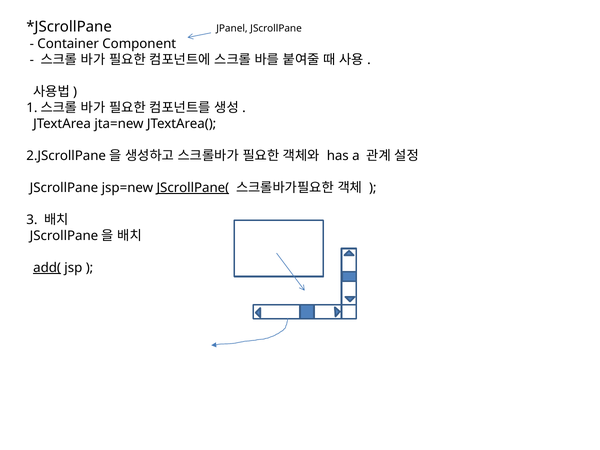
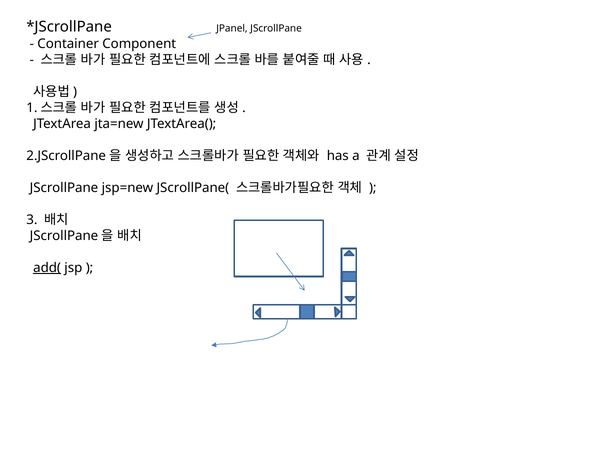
JScrollPane( underline: present -> none (193, 188)
